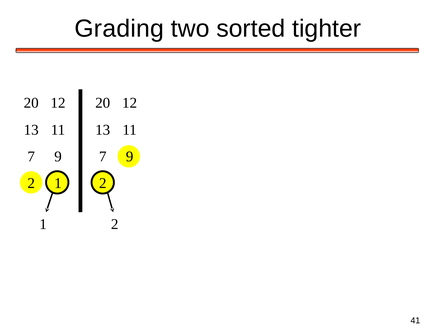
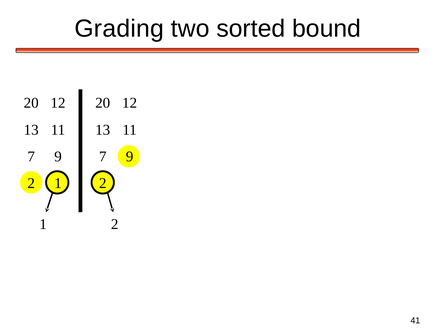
tighter: tighter -> bound (327, 29)
